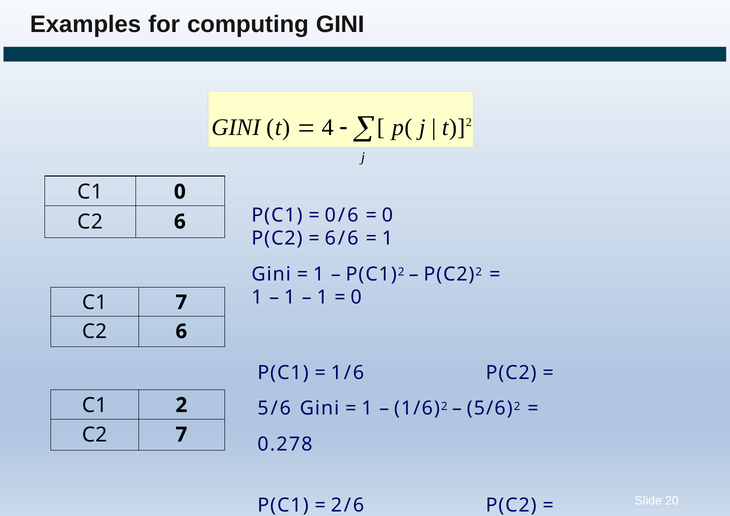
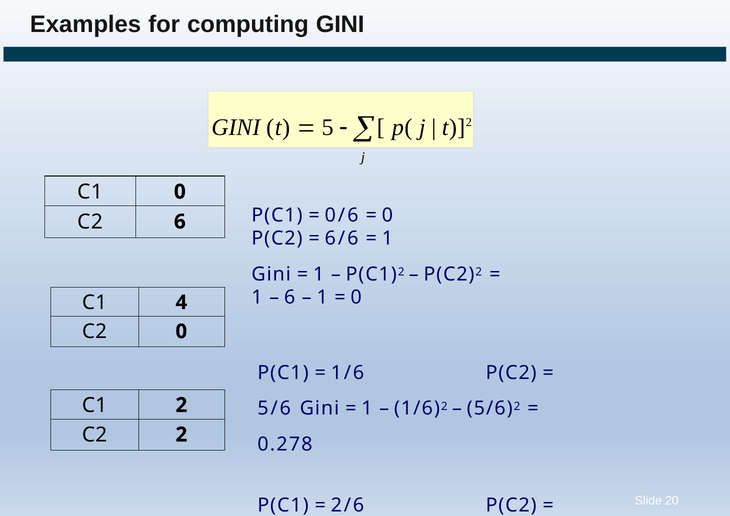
4: 4 -> 5 (328, 127)
1: 1 -> 6 (290, 298)
C1 7: 7 -> 4 (181, 303)
6: 6 -> 0 (181, 332)
C2 7: 7 -> 2 (181, 435)
